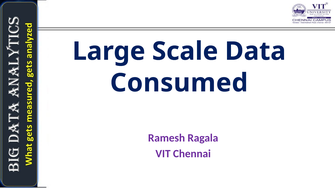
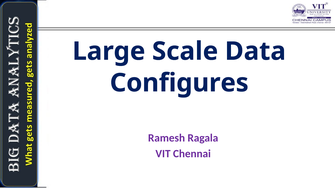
Consumed: Consumed -> Configures (179, 83)
